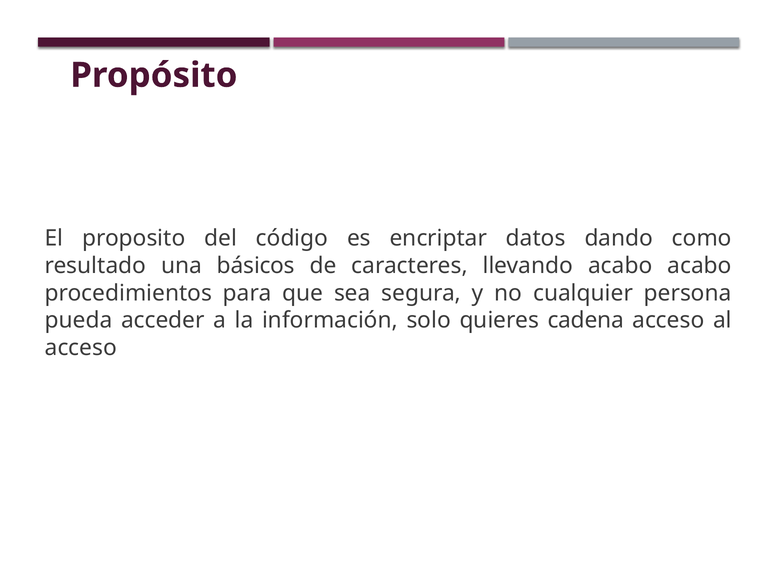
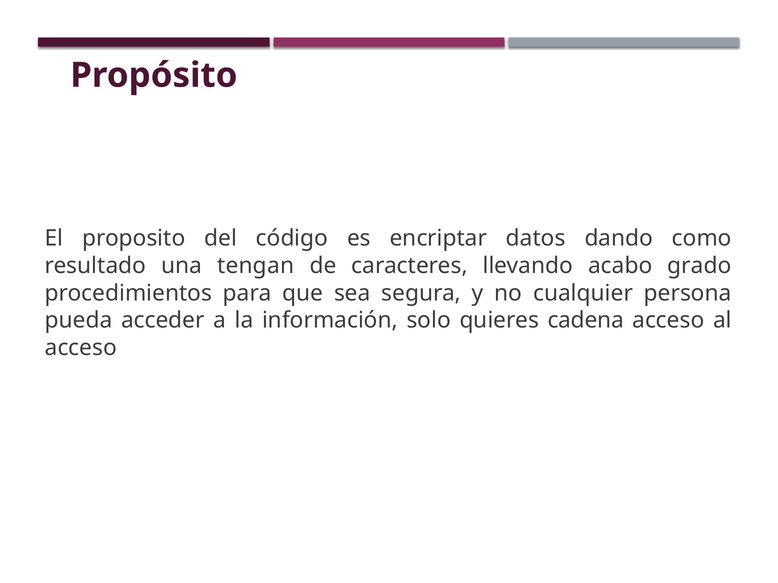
básicos: básicos -> tengan (256, 266)
acabo acabo: acabo -> grado (699, 266)
